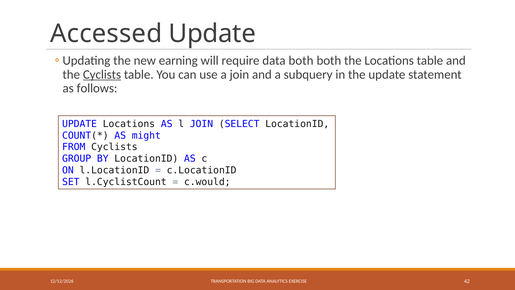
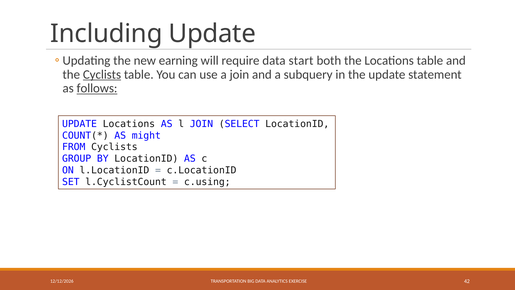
Accessed: Accessed -> Including (106, 33)
data both: both -> start (301, 60)
follows underline: none -> present (97, 88)
c.would: c.would -> c.using (207, 182)
